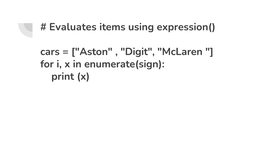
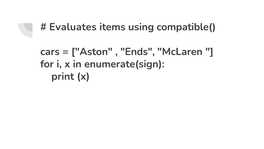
expression(: expression( -> compatible( (186, 27)
Digit: Digit -> Ends (138, 51)
